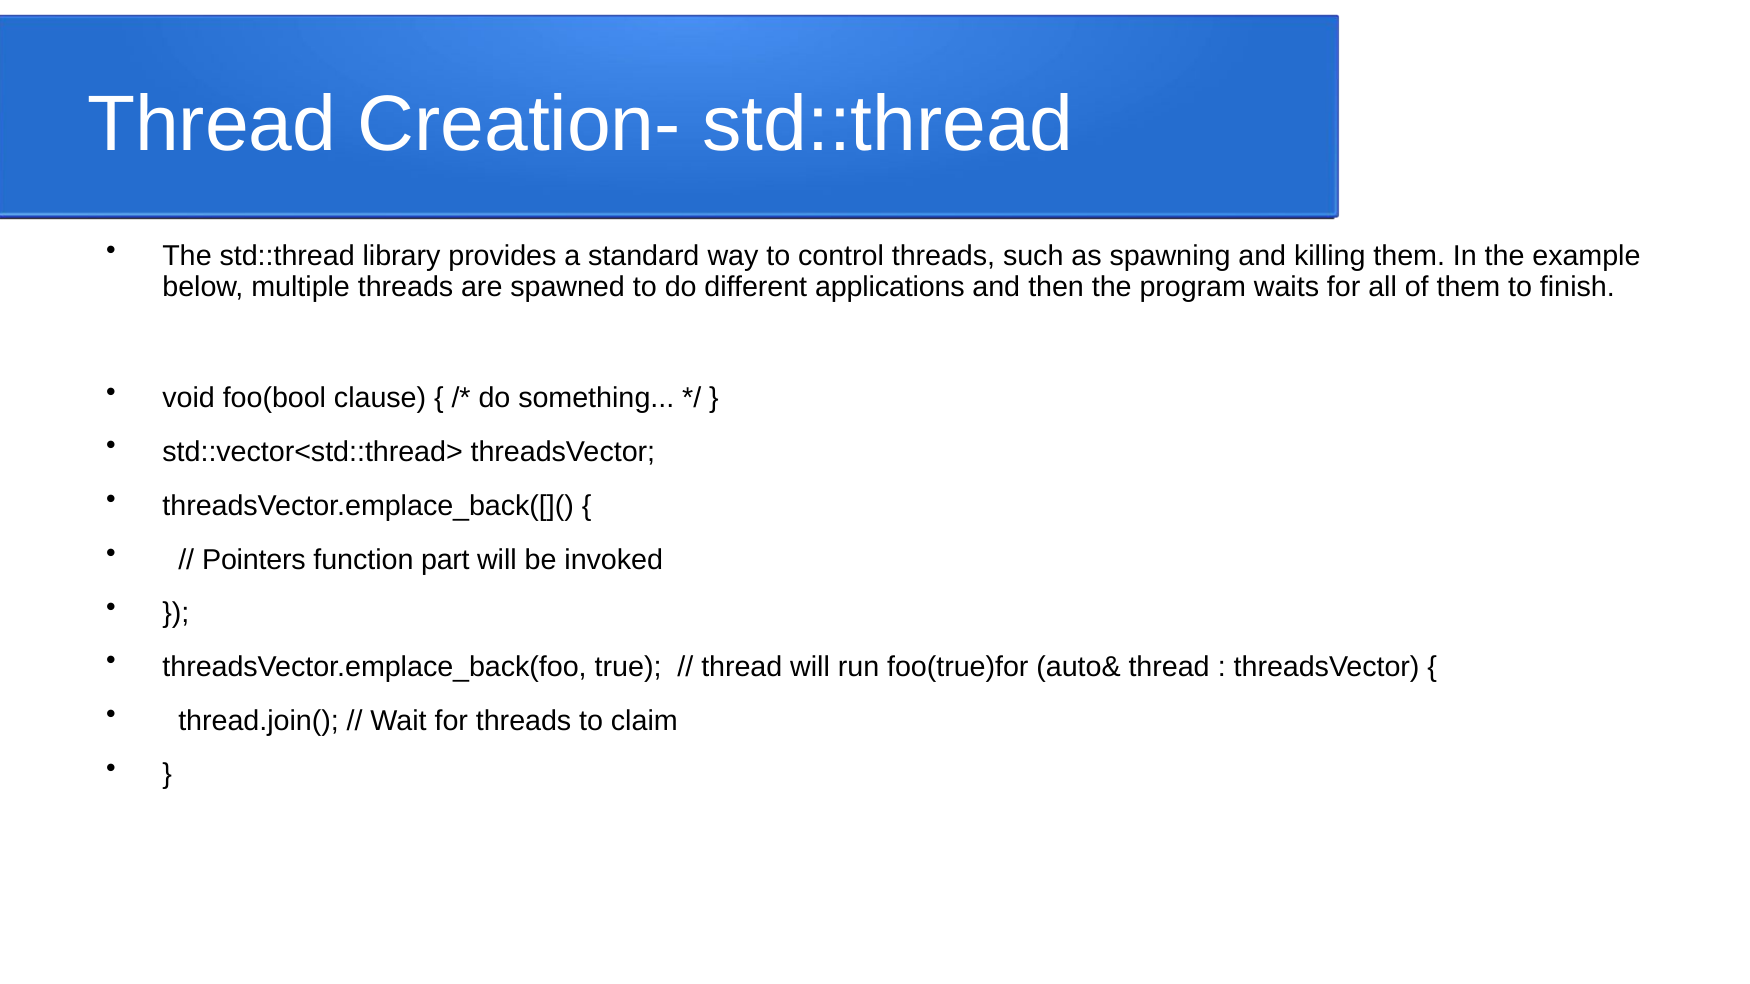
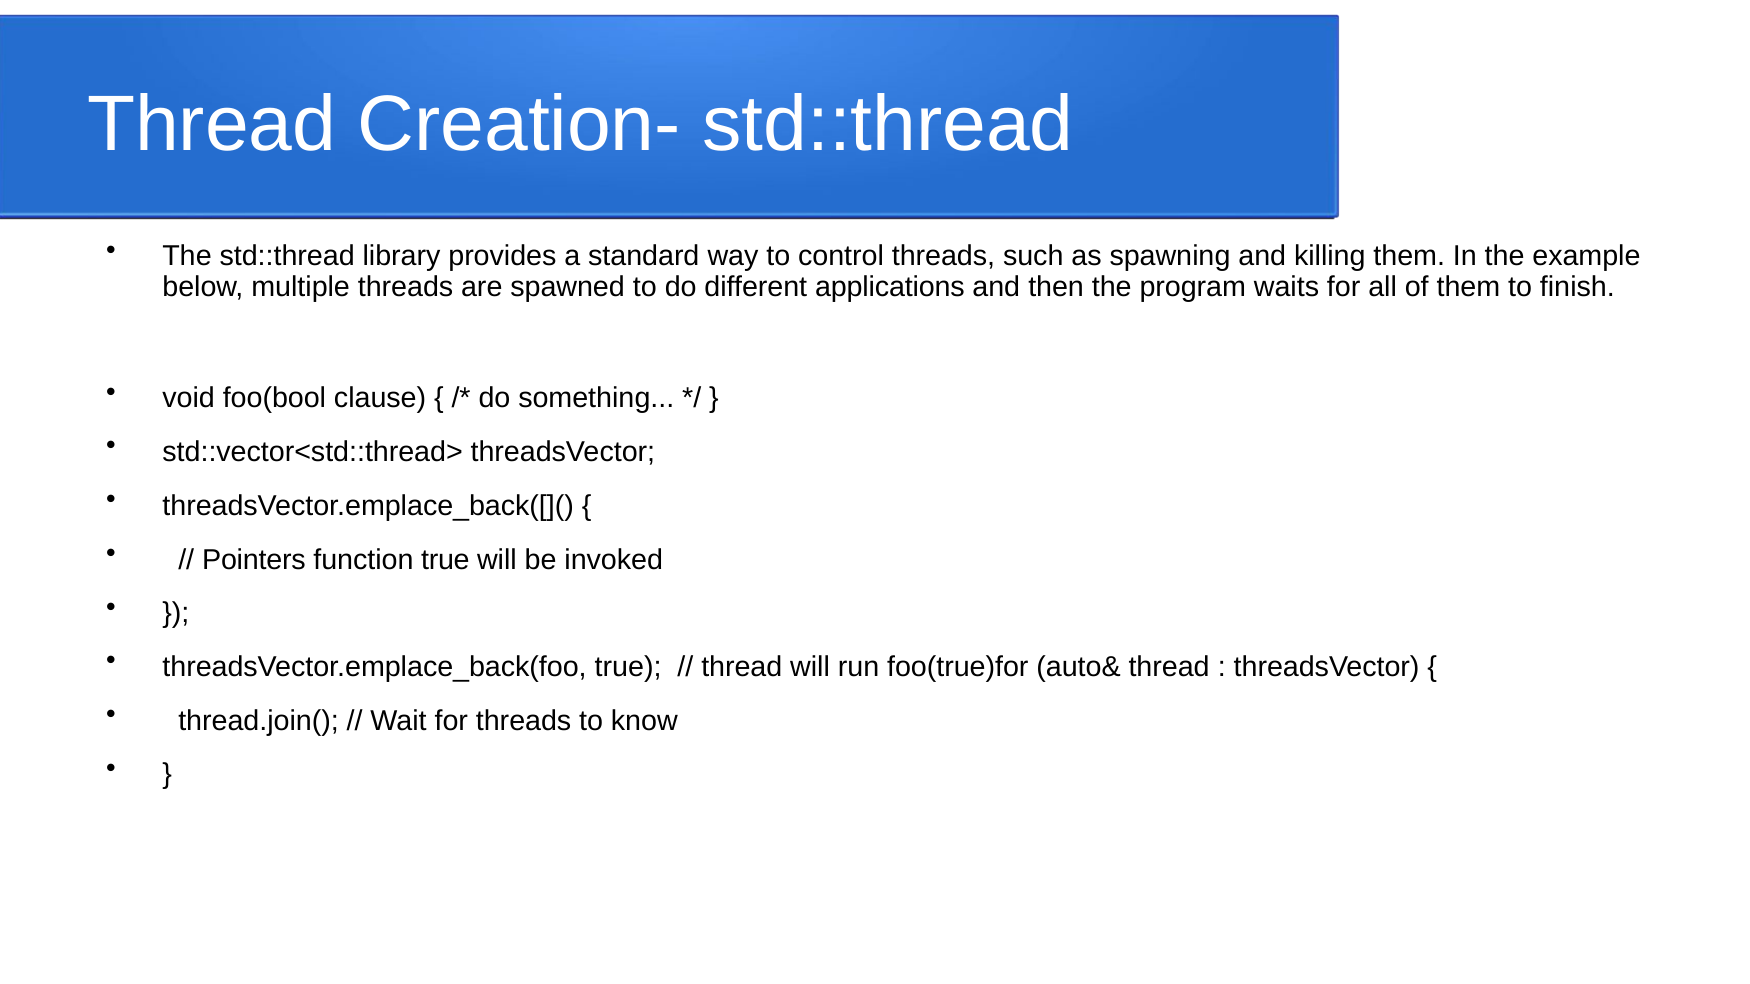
function part: part -> true (445, 560)
claim: claim -> know (644, 721)
